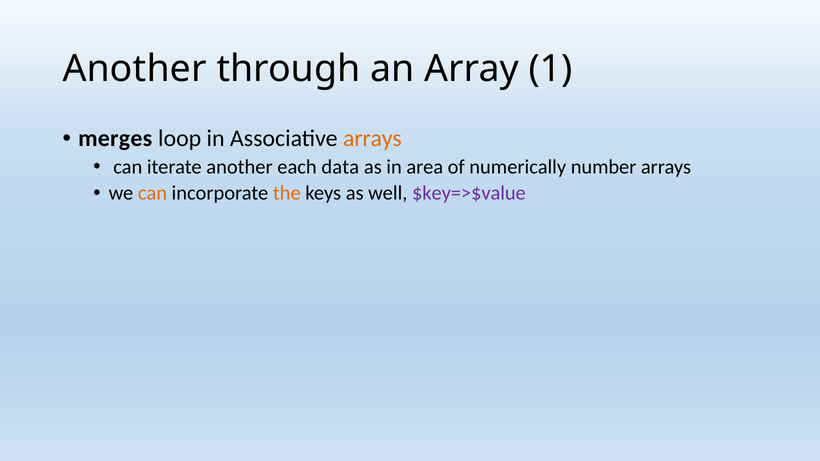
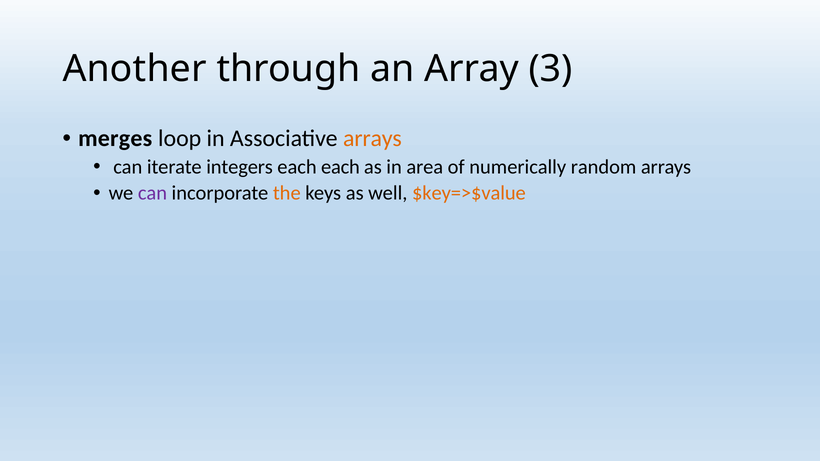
1: 1 -> 3 (551, 69)
iterate another: another -> integers (240, 167)
each data: data -> each (340, 167)
number: number -> random (604, 167)
can colour: orange -> purple (152, 193)
$key=>$value colour: purple -> orange (469, 193)
